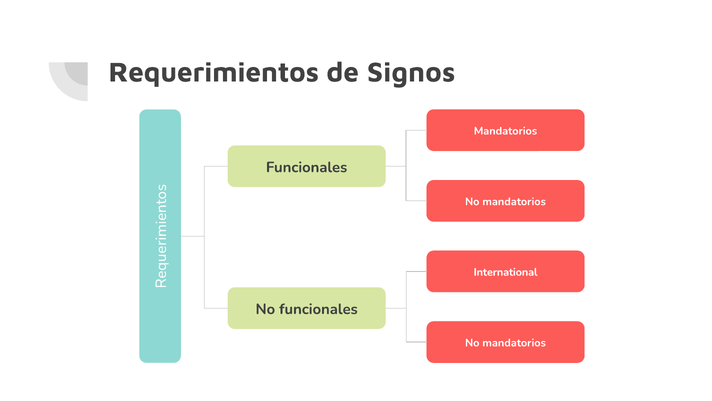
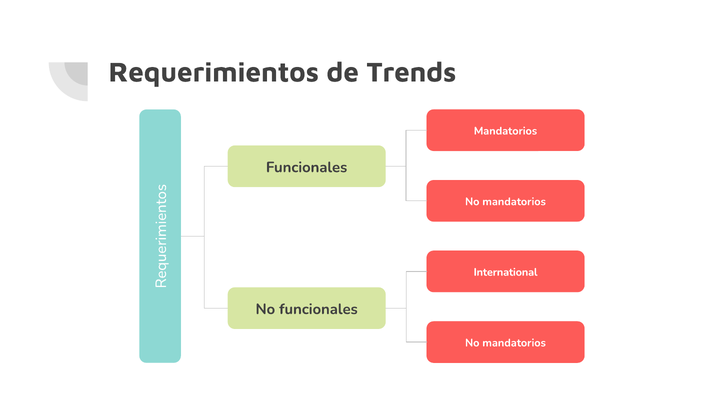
Signos: Signos -> Trends (411, 72)
